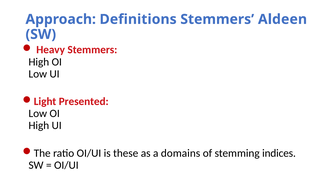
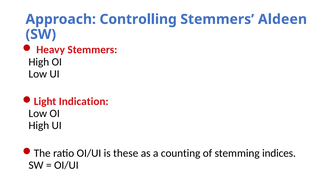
Definitions: Definitions -> Controlling (138, 19)
Presented: Presented -> Indication (84, 102)
domains: domains -> counting (181, 153)
